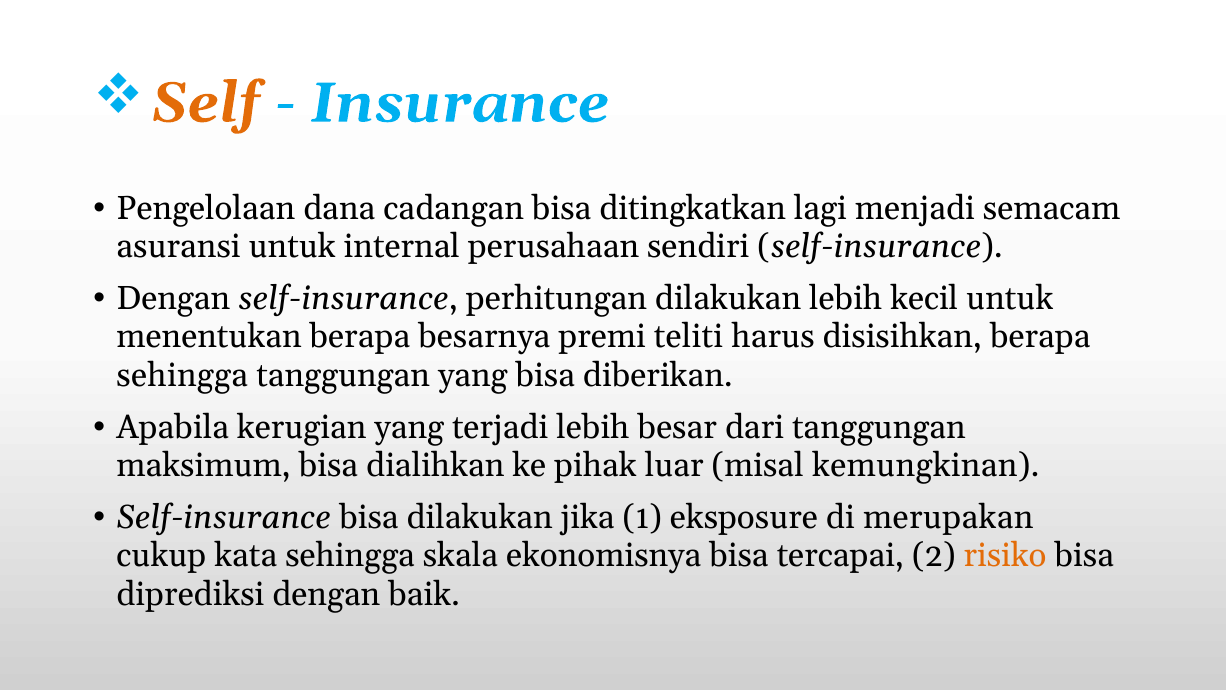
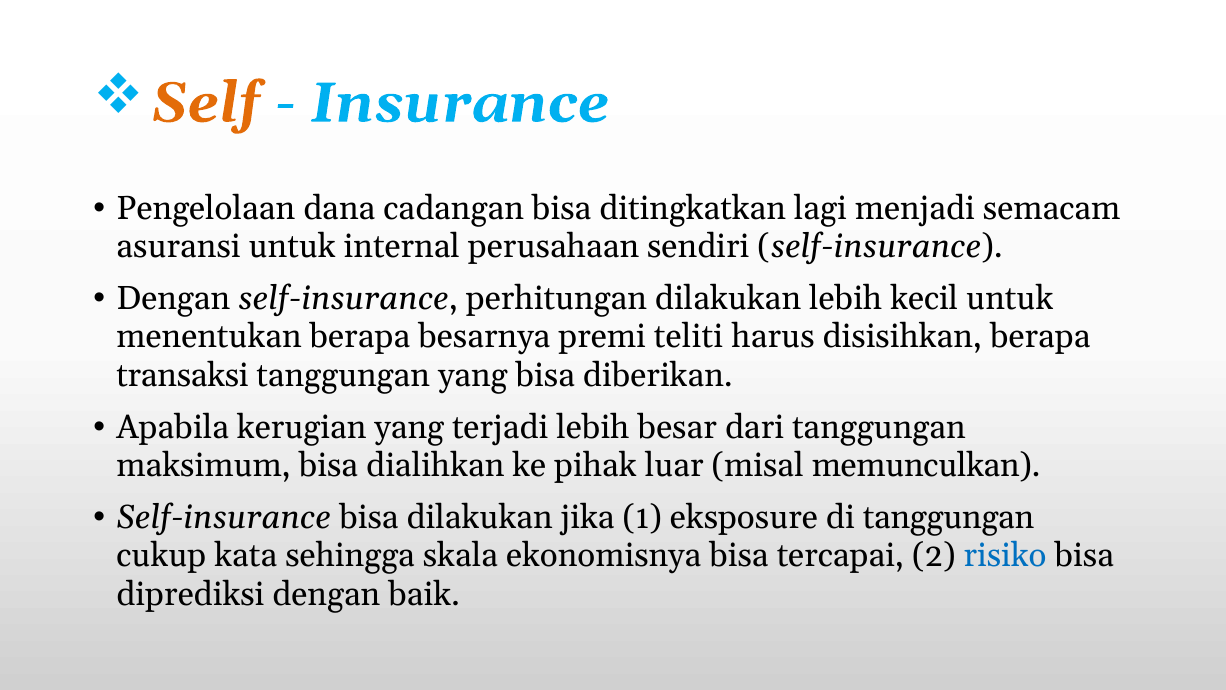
sehingga: sehingga -> transaksi (183, 375)
kemungkinan: kemungkinan -> memunculkan (926, 465)
di merupakan: merupakan -> tanggungan (949, 517)
risiko colour: orange -> blue (1005, 555)
